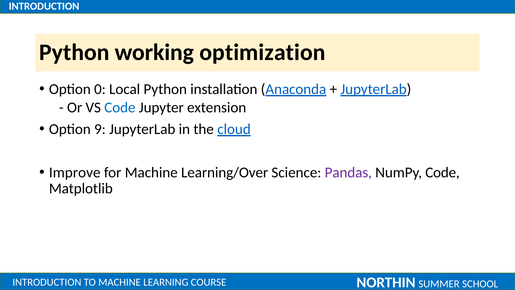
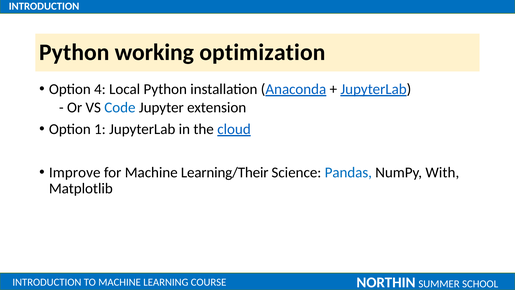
0: 0 -> 4 (100, 89)
9: 9 -> 1 (100, 129)
Learning/Over: Learning/Over -> Learning/Their (225, 172)
Pandas colour: purple -> blue (348, 172)
NumPy Code: Code -> With (442, 172)
